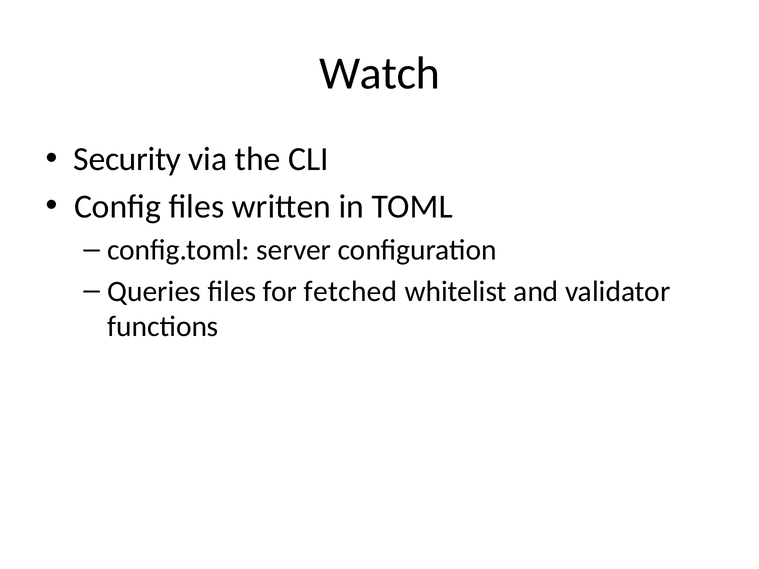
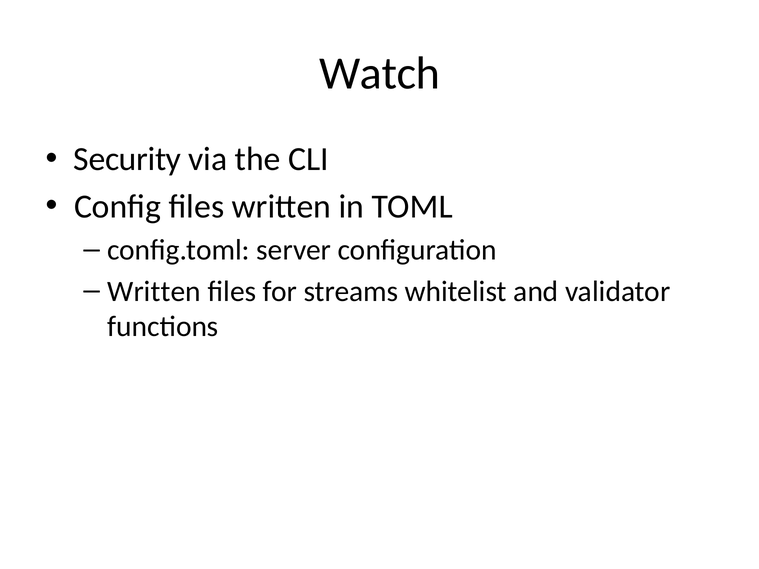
Queries: Queries -> Written (154, 291)
fetched: fetched -> streams (351, 291)
